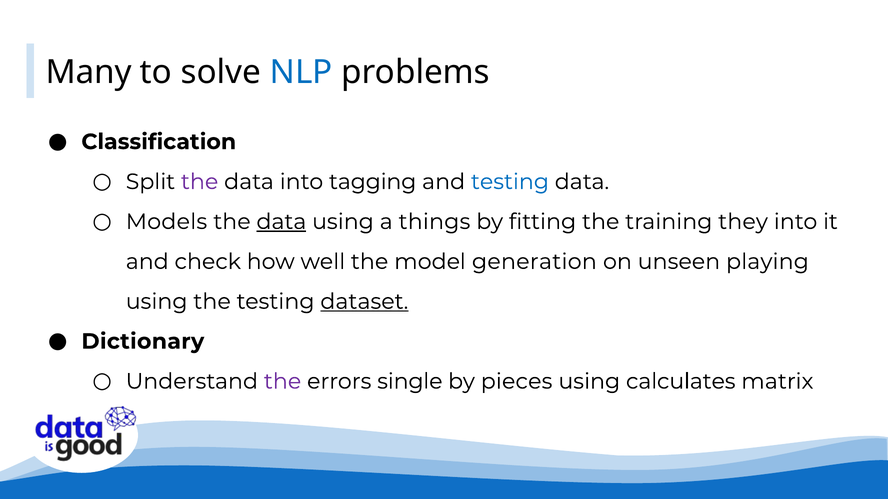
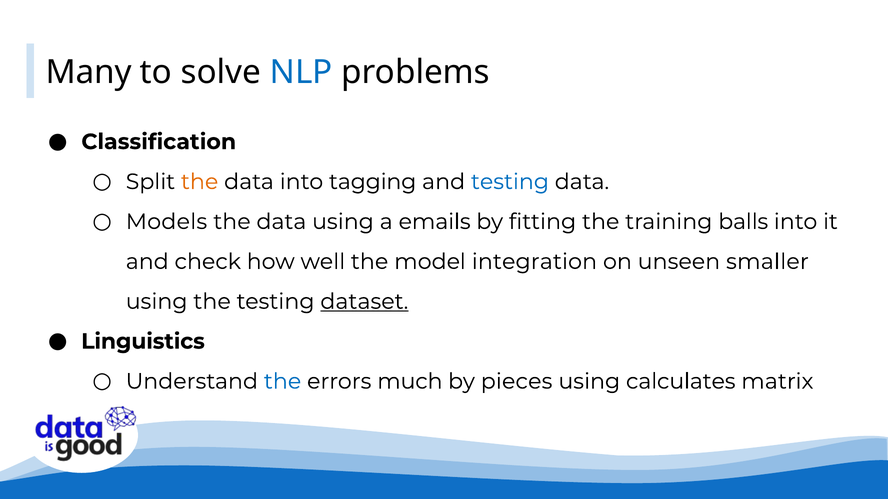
the colour: purple -> orange (200, 182)
data underline: present -> none (281, 222)
things: things -> emails (435, 222)
they: they -> balls (743, 222)
generation: generation -> integration (534, 262)
playing: playing -> smaller (767, 262)
Dictionary: Dictionary -> Linguistics (143, 342)
the colour: purple -> blue (283, 382)
single: single -> much (410, 382)
